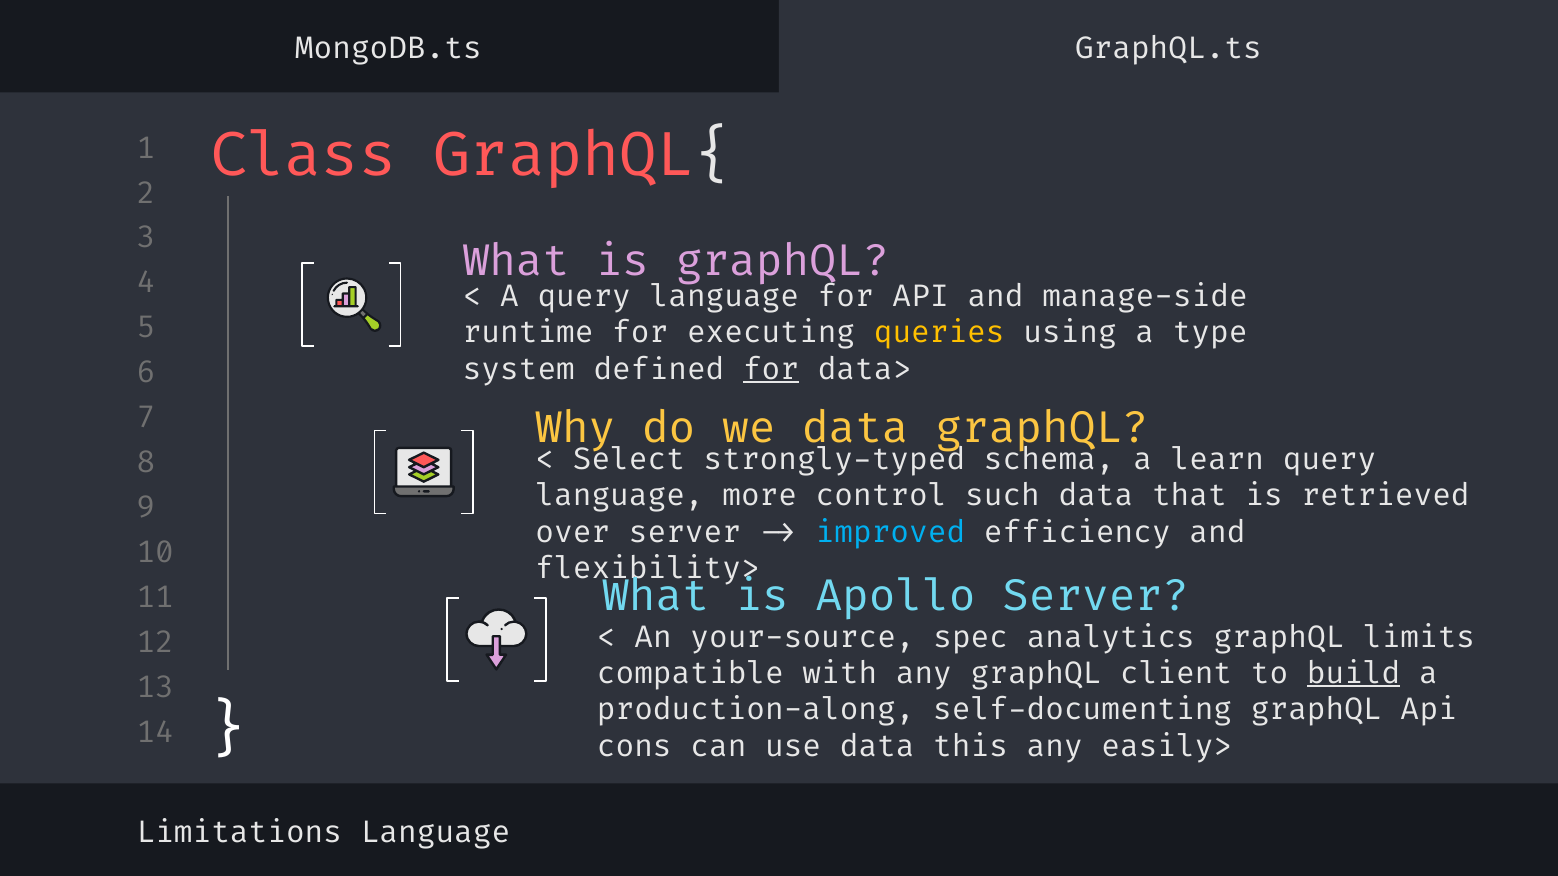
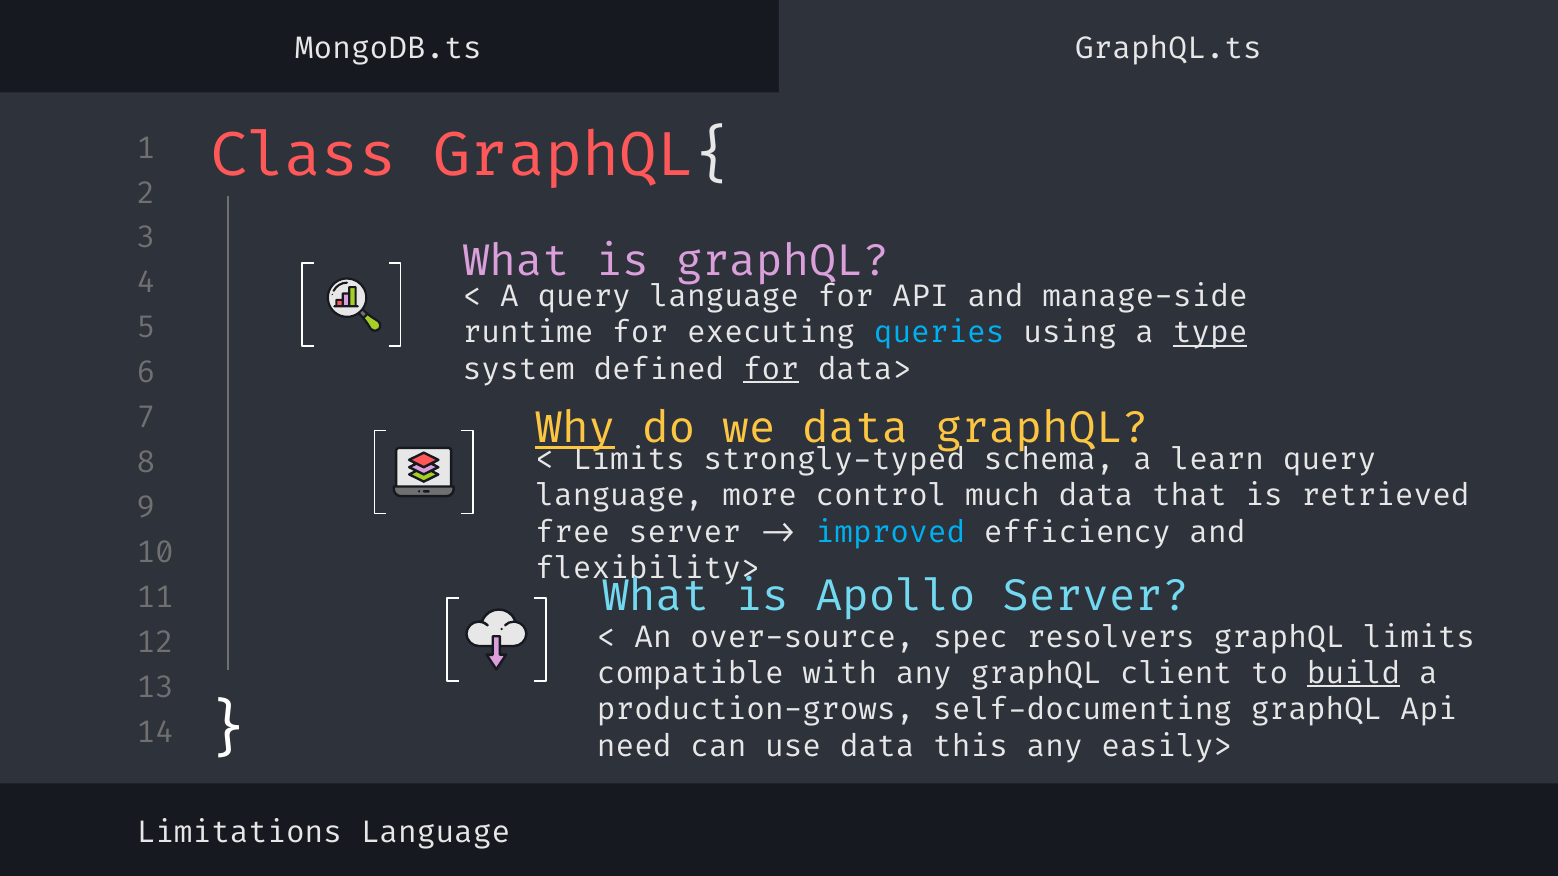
queries colour: yellow -> light blue (939, 333)
type underline: none -> present (1210, 333)
Why underline: none -> present (575, 429)
Select: Select -> Limits (629, 460)
such: such -> much (1003, 496)
over: over -> free (573, 532)
your-source: your-source -> over-source (803, 637)
analytics: analytics -> resolvers (1111, 637)
production-along: production-along -> production-grows (756, 710)
cons: cons -> need (634, 746)
